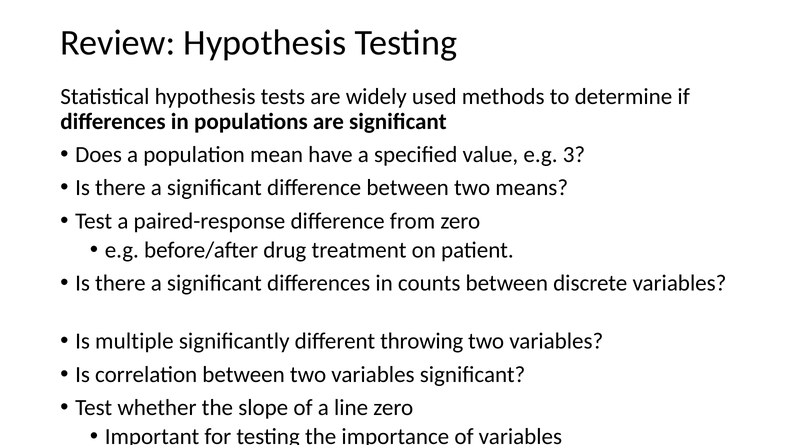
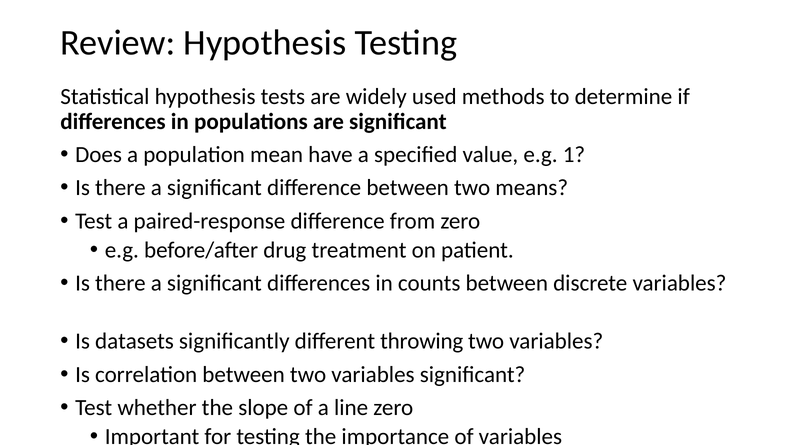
3: 3 -> 1 (574, 155)
multiple: multiple -> datasets (134, 341)
